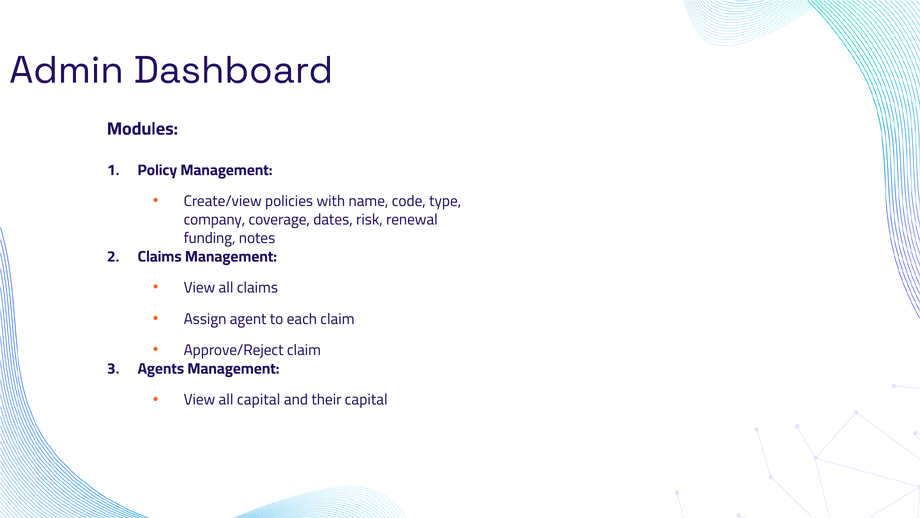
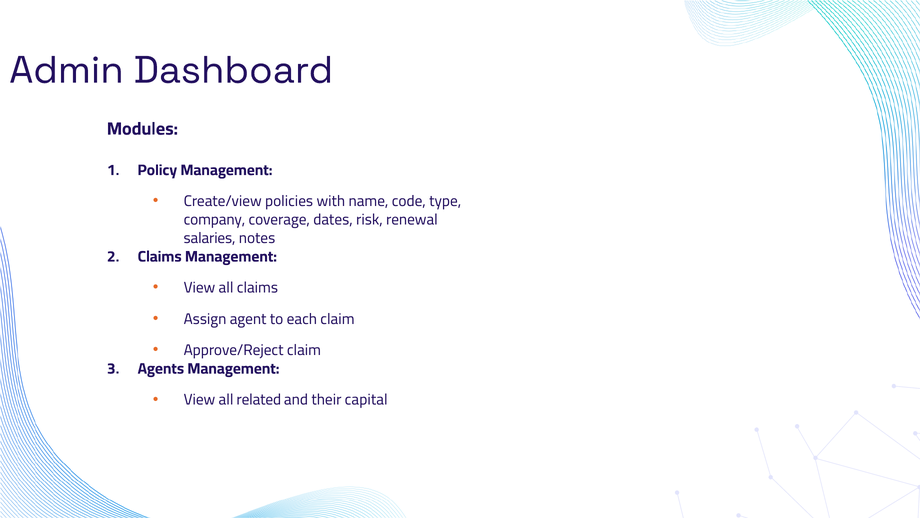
funding: funding -> salaries (210, 238)
all capital: capital -> related (259, 399)
